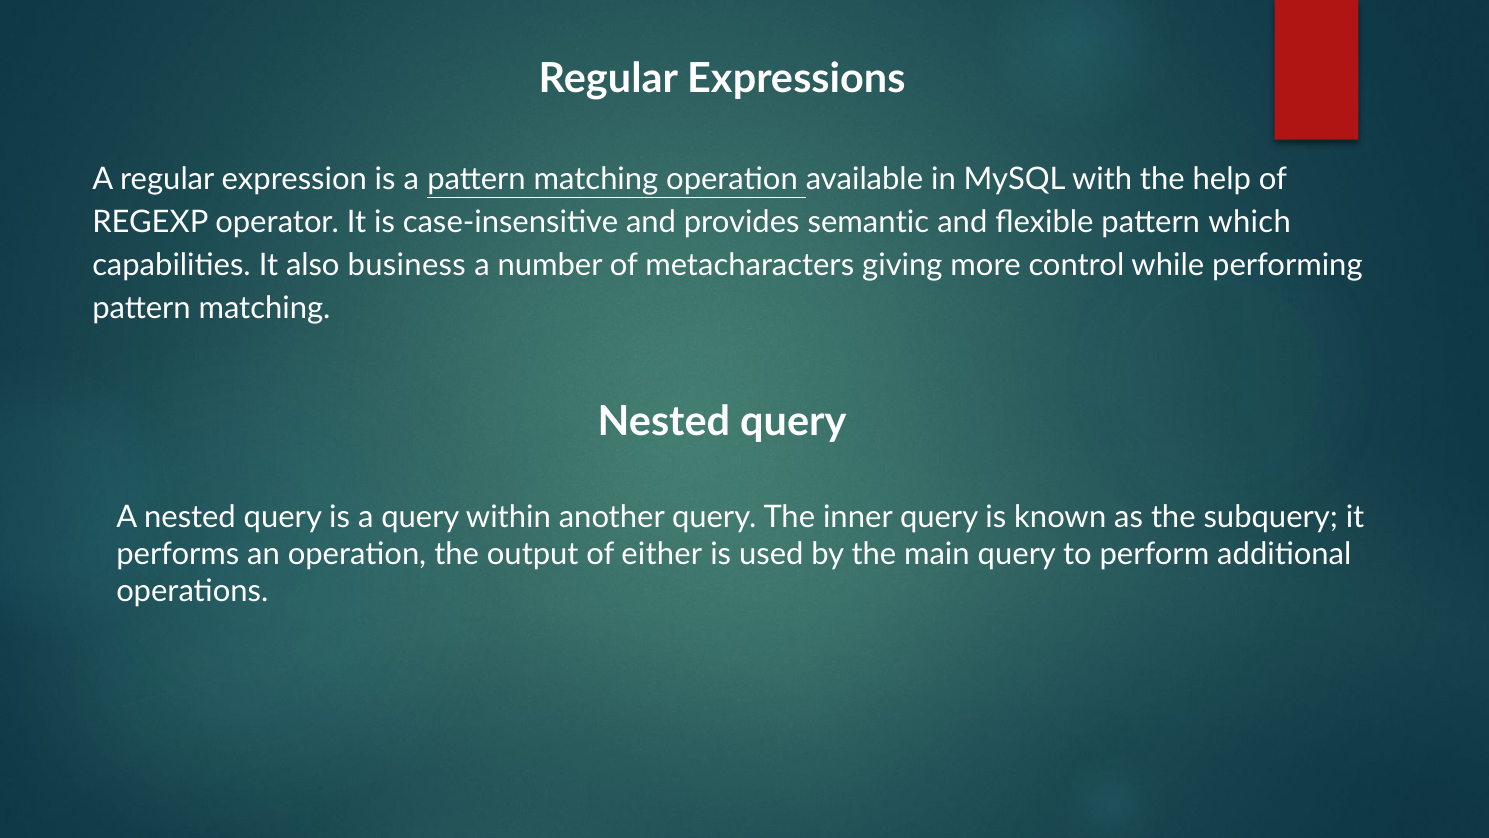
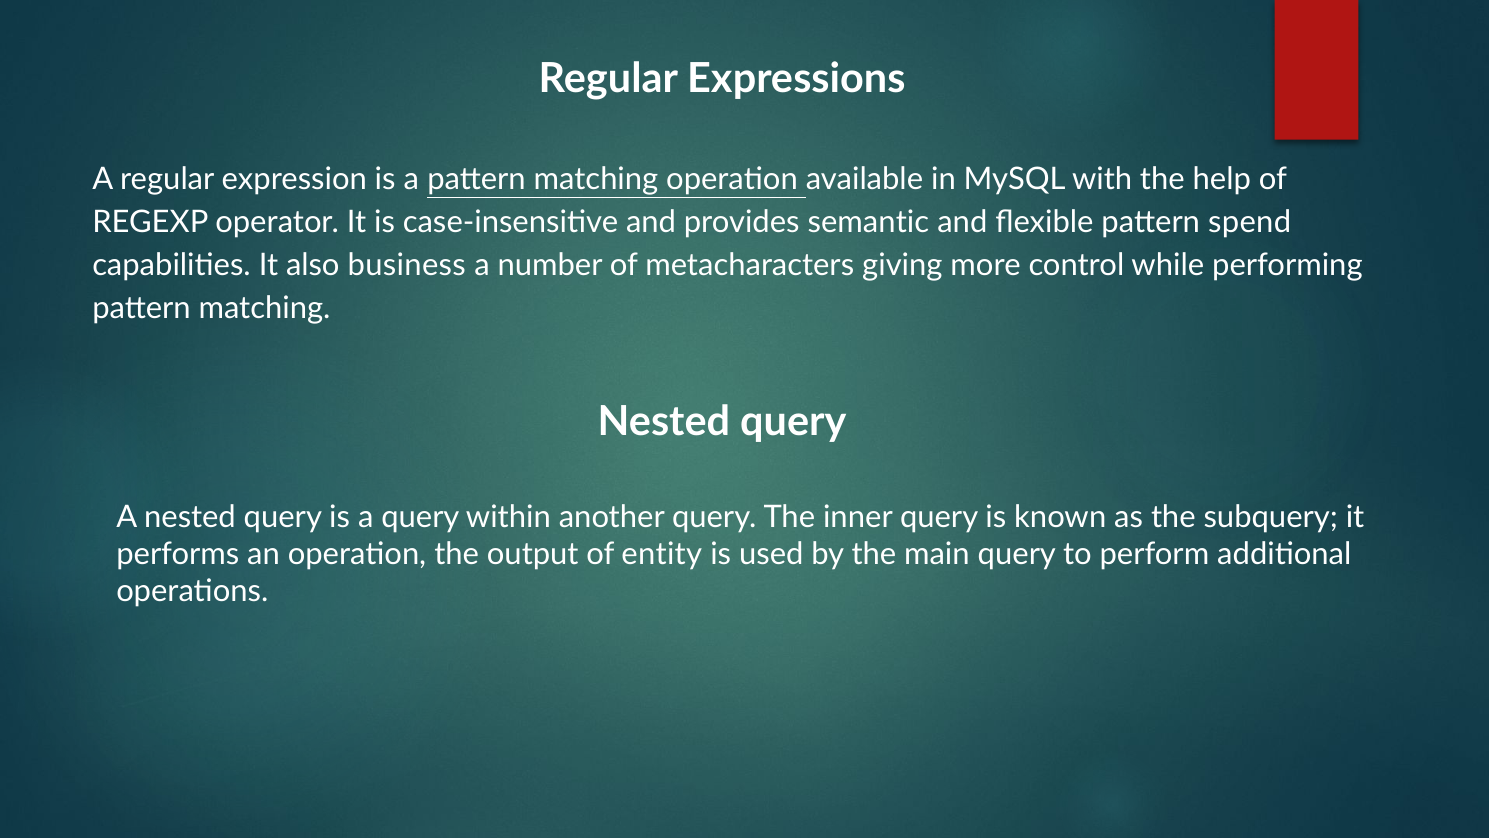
which: which -> spend (1250, 222)
either: either -> entity (662, 554)
